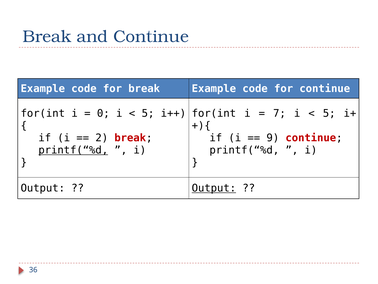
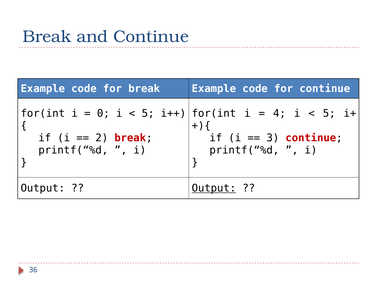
7: 7 -> 4 (279, 113)
9: 9 -> 3 (273, 138)
printf(“%d underline: present -> none (73, 150)
